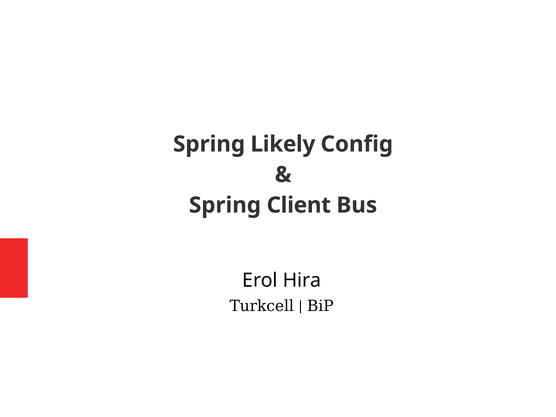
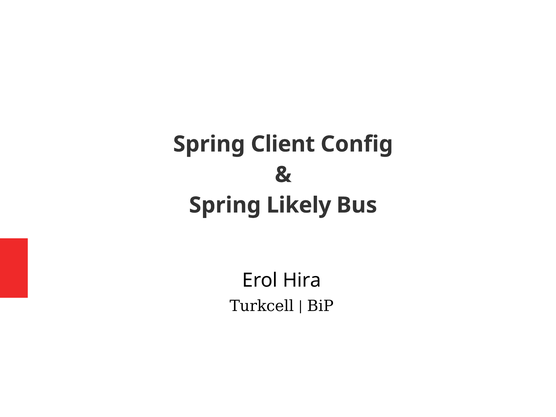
Likely: Likely -> Client (283, 144)
Client: Client -> Likely (299, 205)
